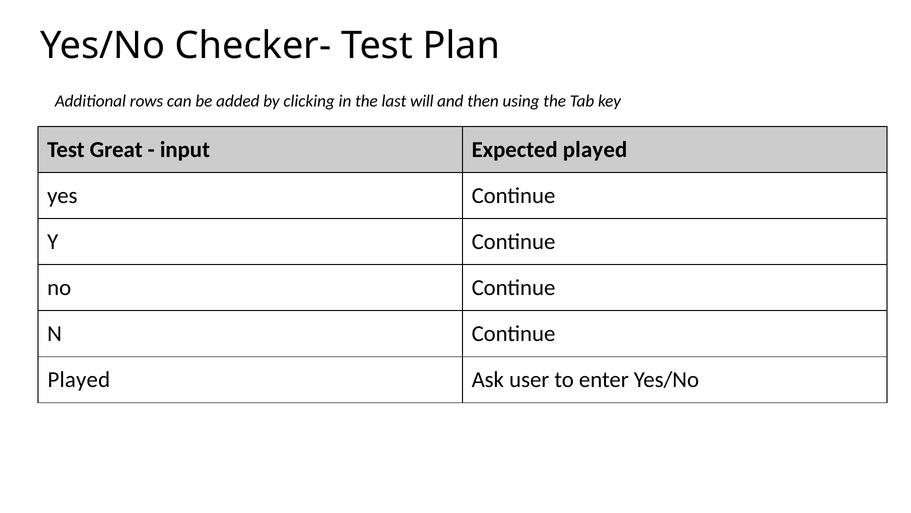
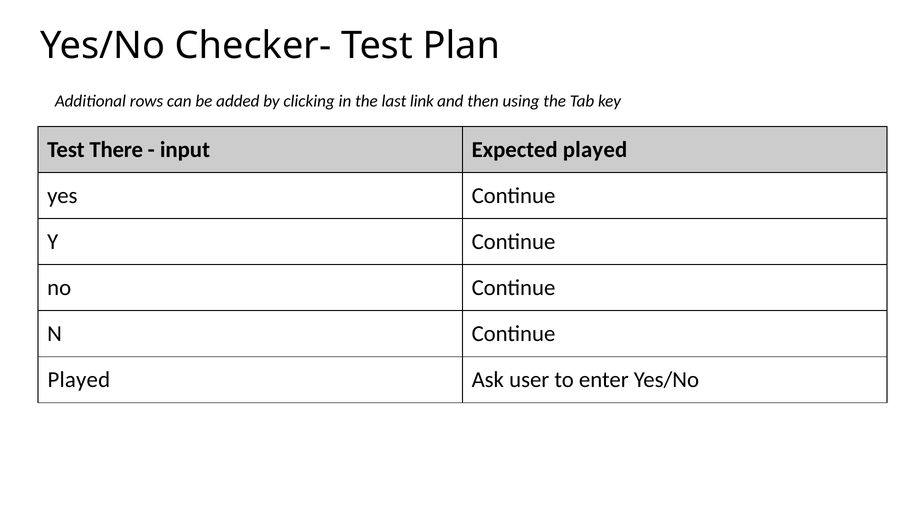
will: will -> link (422, 101)
Great: Great -> There (116, 149)
